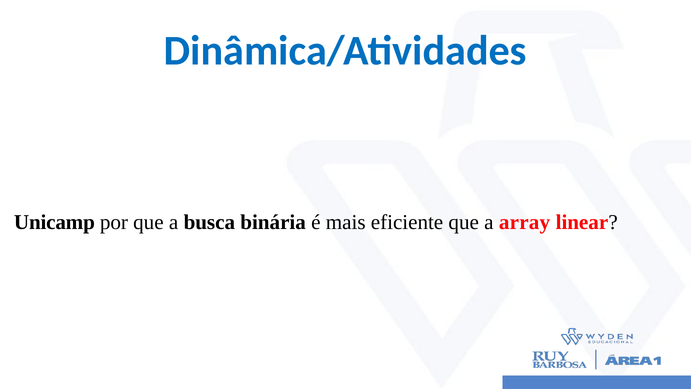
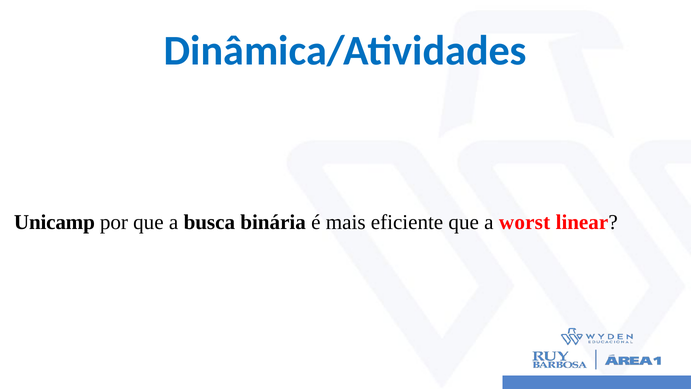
array: array -> worst (525, 222)
